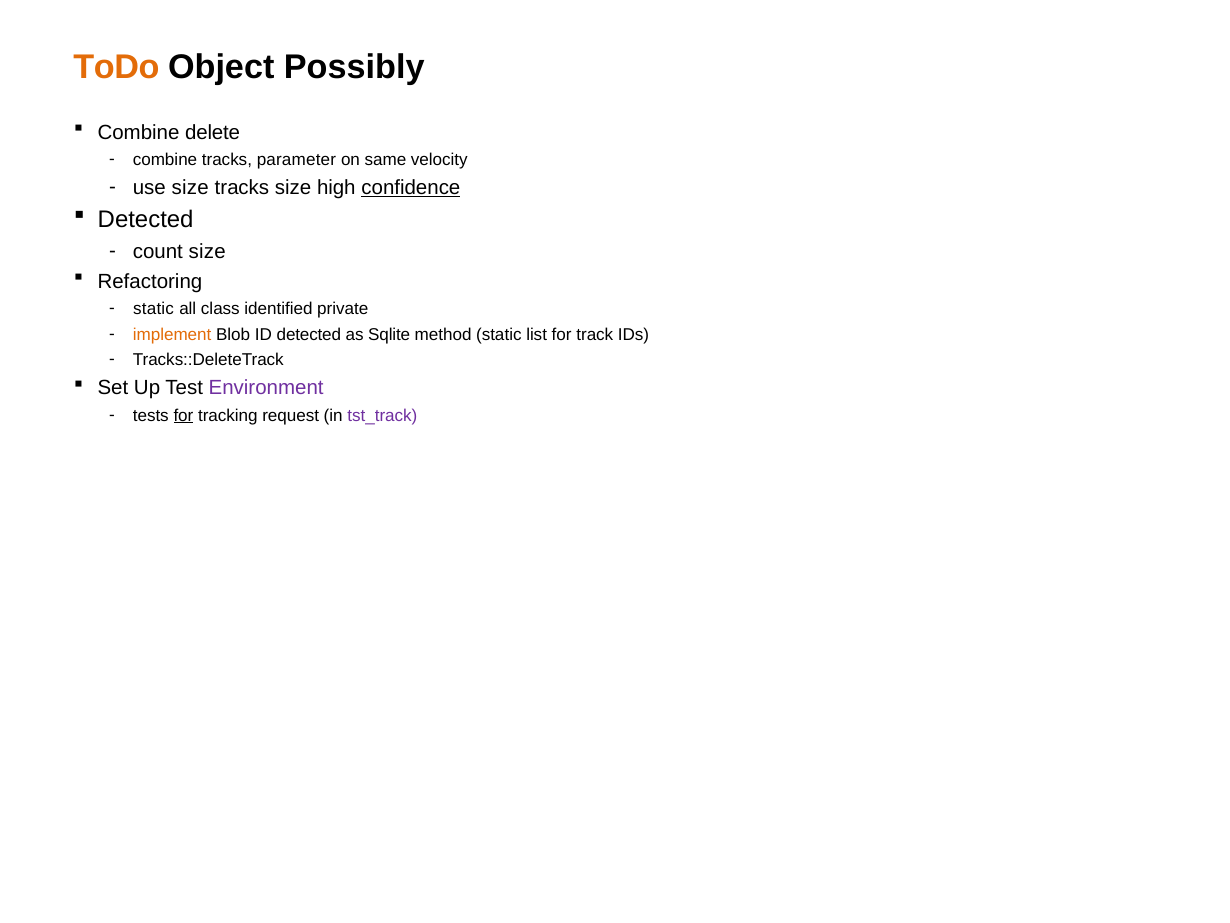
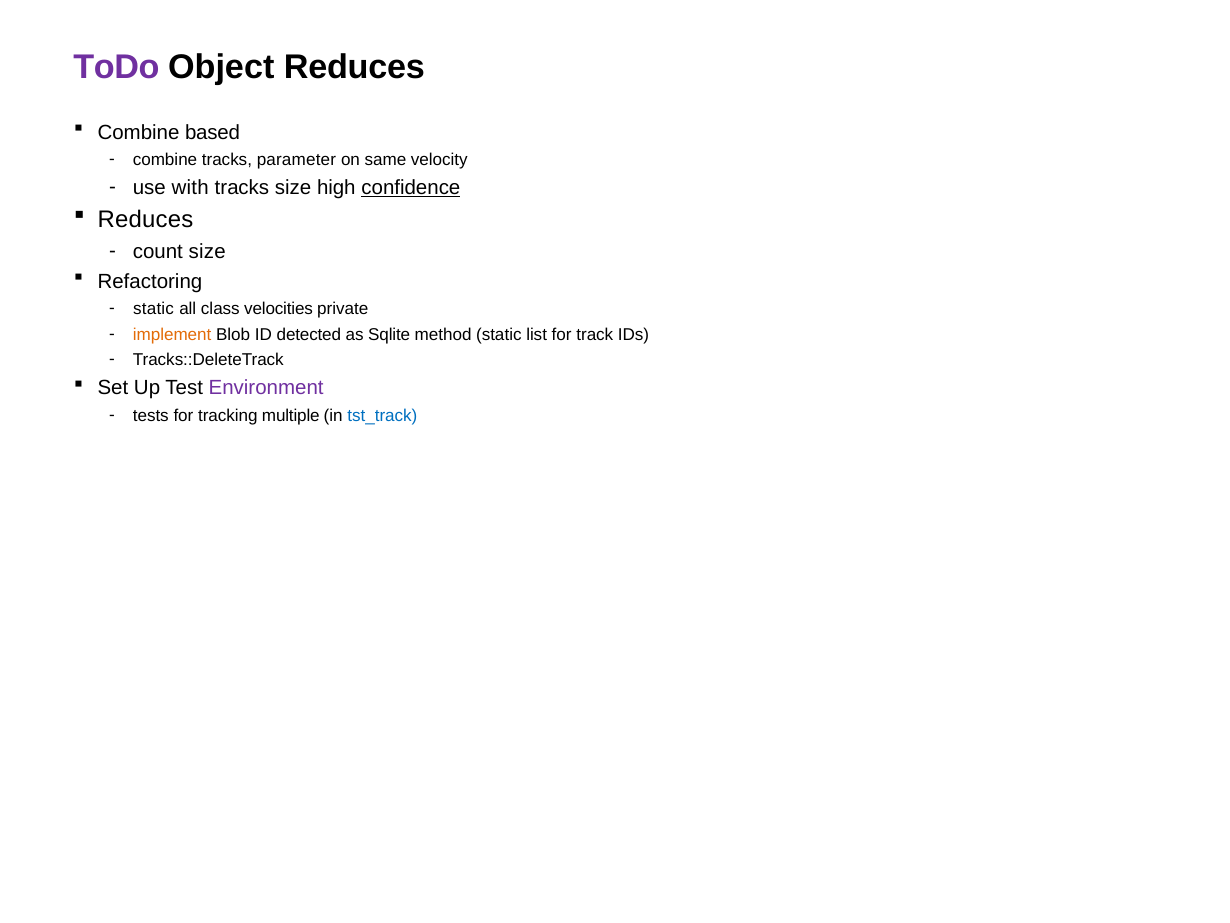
ToDo colour: orange -> purple (116, 67)
Object Possibly: Possibly -> Reduces (354, 67)
delete: delete -> based (213, 132)
use size: size -> with (190, 188)
Detected: Detected -> Reduces (146, 220)
identified: identified -> velocities (279, 309)
for underline: present -> none (183, 415)
request: request -> multiple (291, 415)
tst_track colour: purple -> blue (382, 415)
